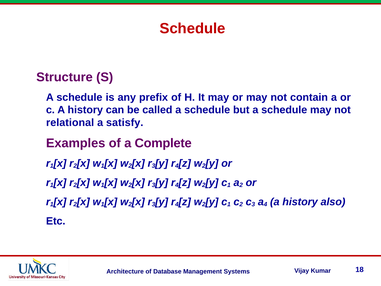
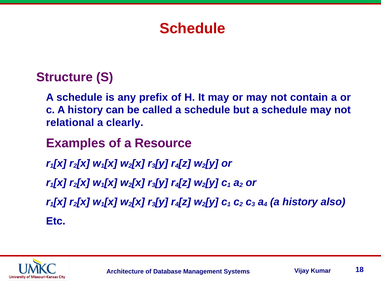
satisfy: satisfy -> clearly (125, 123)
Complete: Complete -> Resource (163, 143)
